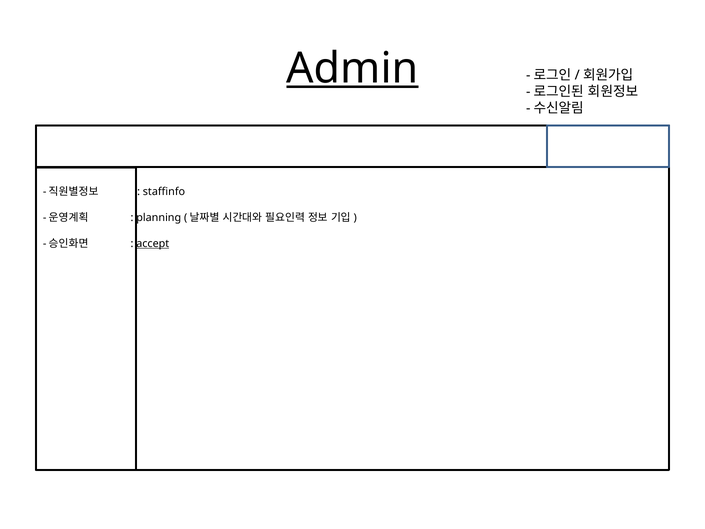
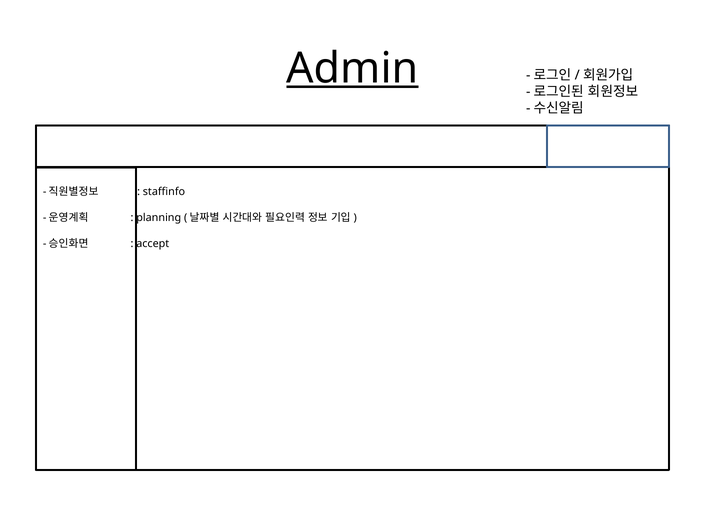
accept underline: present -> none (153, 244)
